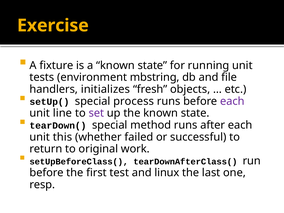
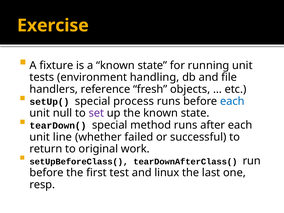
mbstring: mbstring -> handling (155, 77)
initializes: initializes -> reference (106, 89)
each colour: purple -> blue (232, 101)
line: line -> null (63, 113)
this: this -> line (62, 137)
